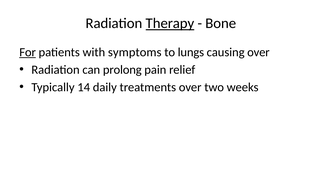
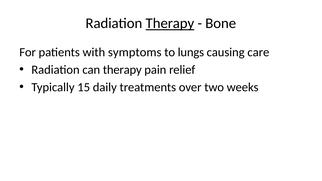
For underline: present -> none (28, 52)
causing over: over -> care (258, 52)
can prolong: prolong -> therapy (122, 70)
14: 14 -> 15 (84, 87)
